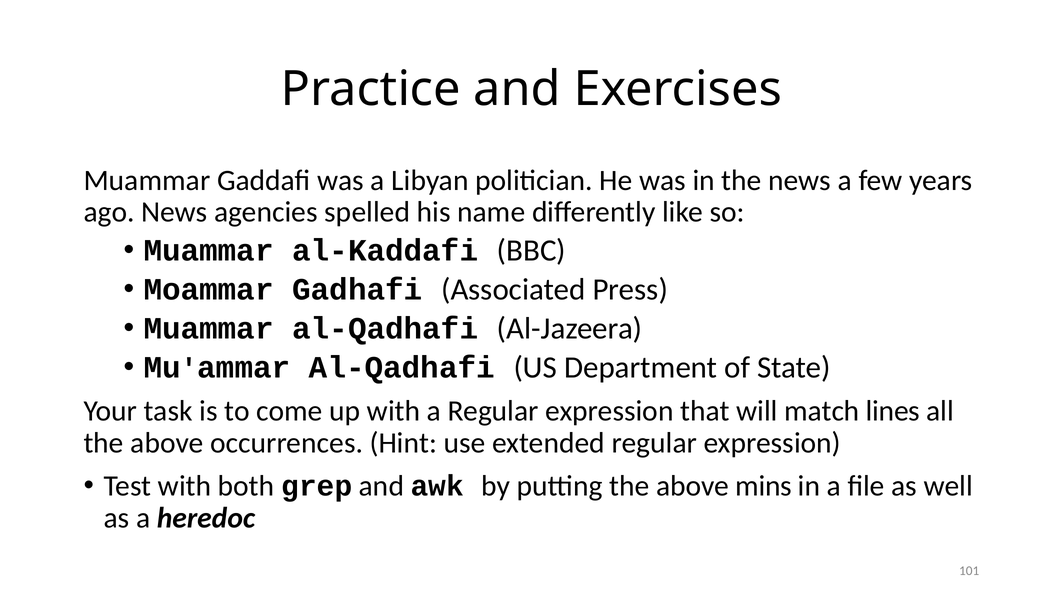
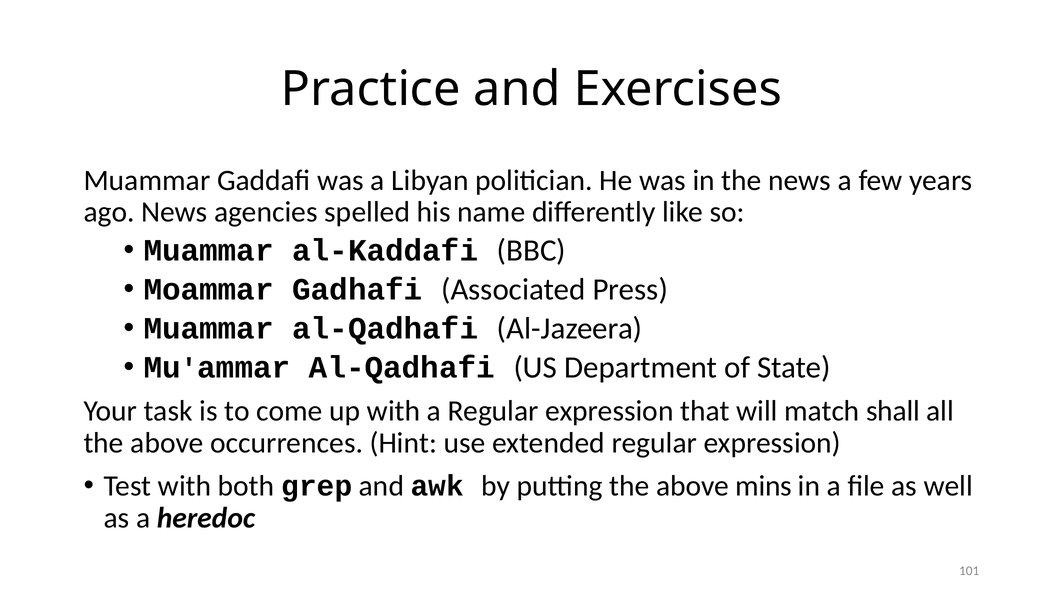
lines: lines -> shall (893, 411)
